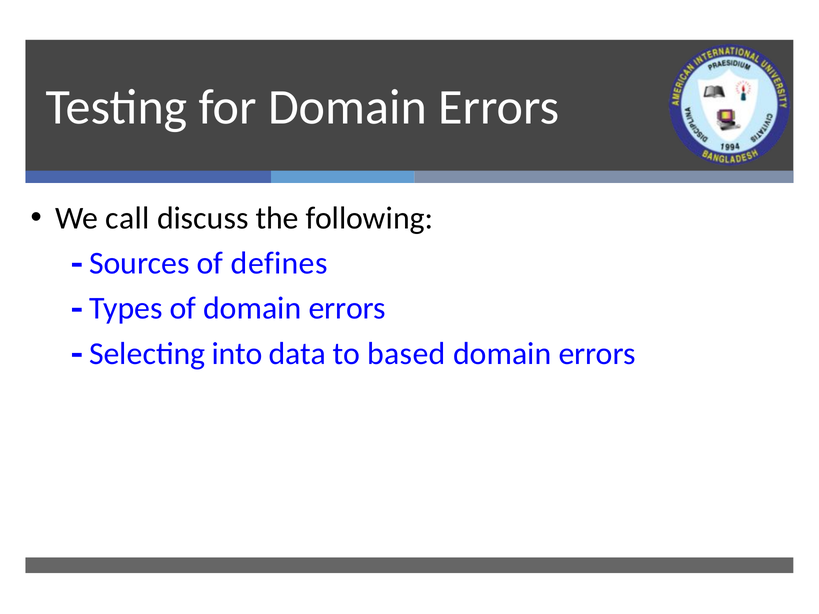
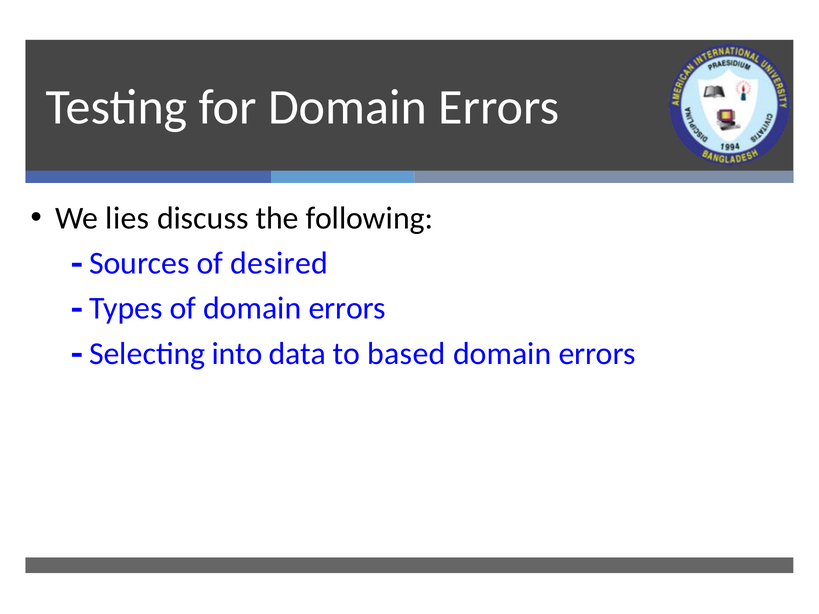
call: call -> lies (127, 218)
defines: defines -> desired (279, 264)
